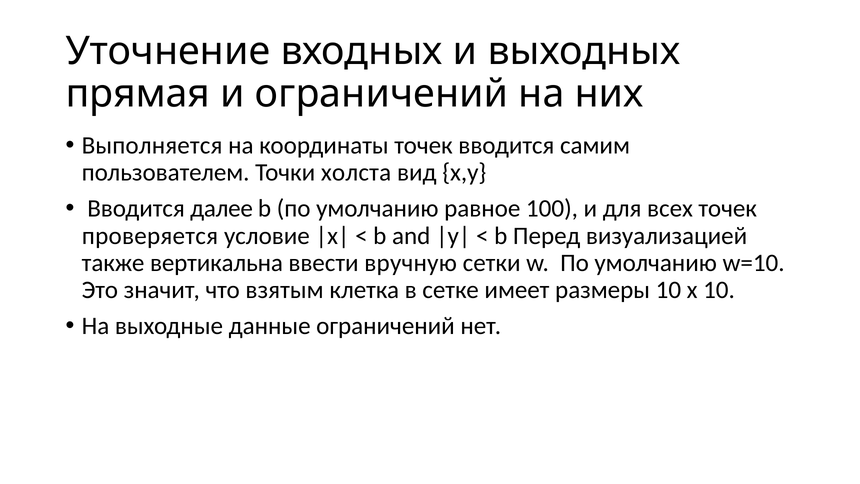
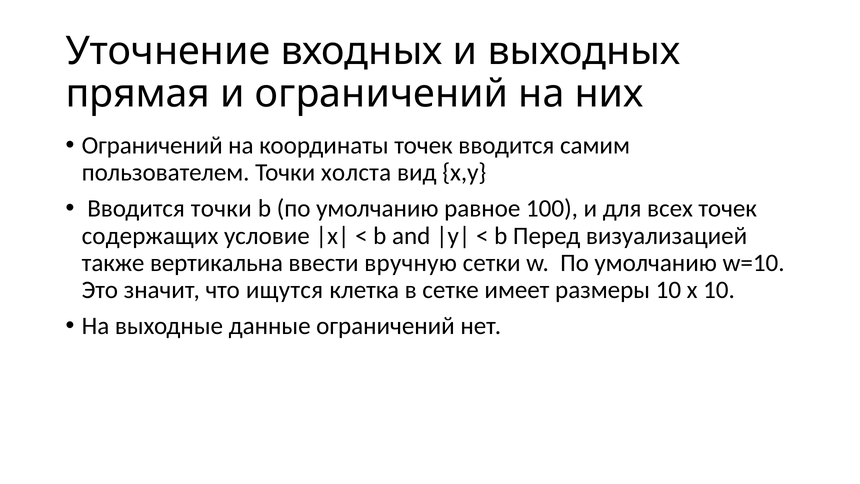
Выполняется: Выполняется -> Ограничений (152, 145)
Вводится далее: далее -> точки (221, 209)
проверяется: проверяется -> содержащих (150, 236)
взятым: взятым -> ищутся (285, 290)
